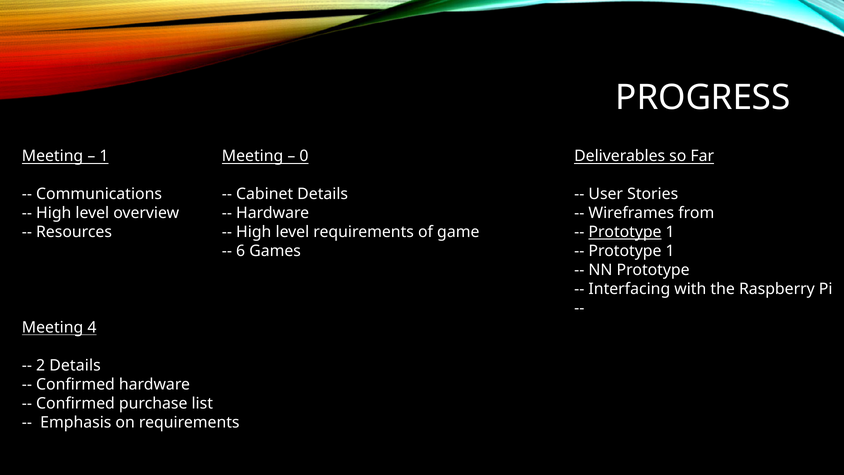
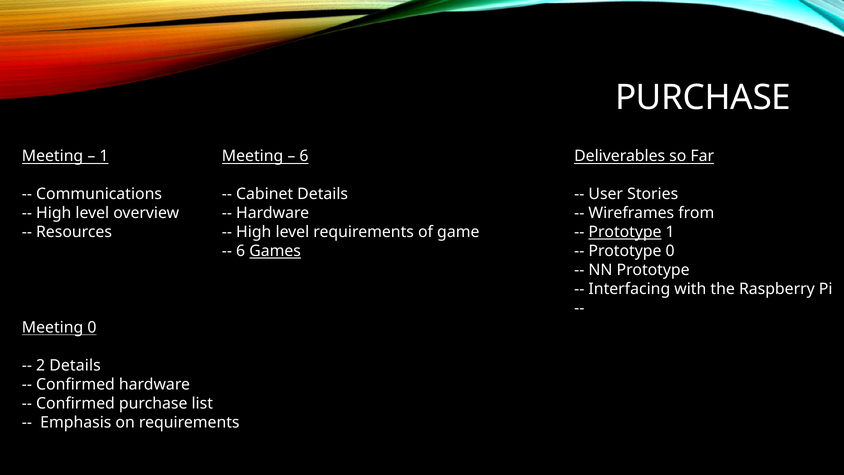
PROGRESS: PROGRESS -> PURCHASE (703, 97)
0: 0 -> 6 (304, 156)
Games underline: none -> present (275, 251)
1: 1 -> 0 (670, 251)
Meeting 4: 4 -> 0 (92, 327)
